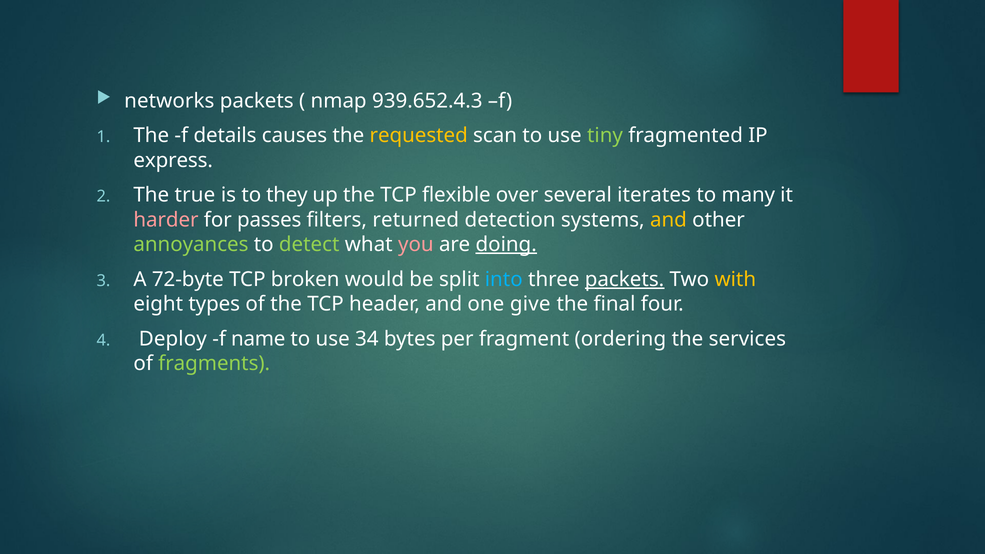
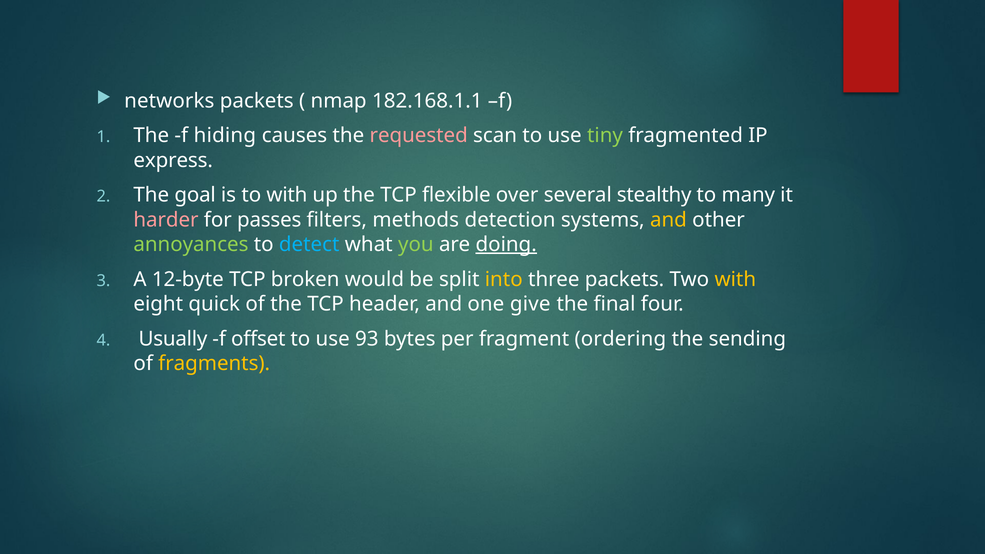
939.652.4.3: 939.652.4.3 -> 182.168.1.1 (427, 101)
details: details -> hiding (225, 136)
requested colour: yellow -> pink (419, 136)
true: true -> goal (195, 195)
to they: they -> with (287, 195)
iterates: iterates -> stealthy (654, 195)
returned: returned -> methods (416, 220)
detect colour: light green -> light blue (309, 245)
you colour: pink -> light green (416, 245)
72-byte: 72-byte -> 12-byte (188, 279)
into colour: light blue -> yellow (504, 279)
packets underline: present -> none (625, 279)
types: types -> quick (214, 304)
Deploy: Deploy -> Usually (173, 339)
name: name -> offset (258, 339)
34: 34 -> 93 (367, 339)
services: services -> sending (747, 339)
fragments colour: light green -> yellow (214, 364)
